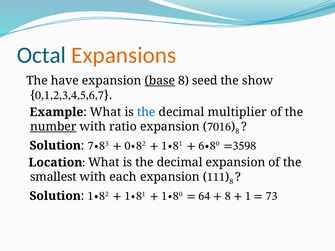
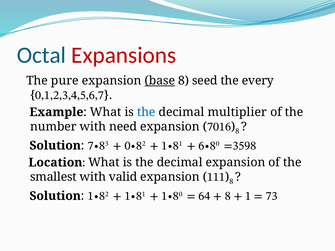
Expansions colour: orange -> red (124, 55)
have: have -> pure (65, 81)
show: show -> every (258, 81)
number underline: present -> none (53, 127)
ratio: ratio -> need (123, 127)
each: each -> valid (123, 177)
